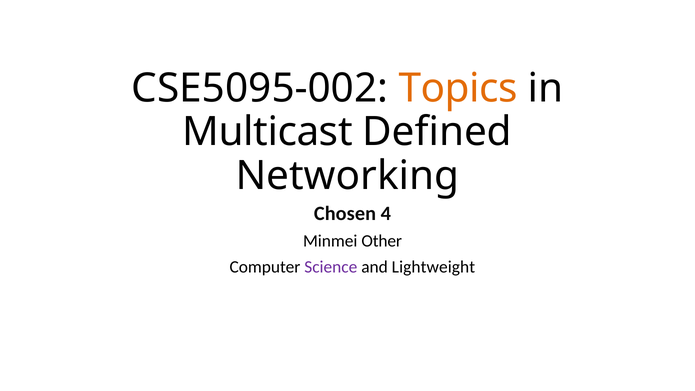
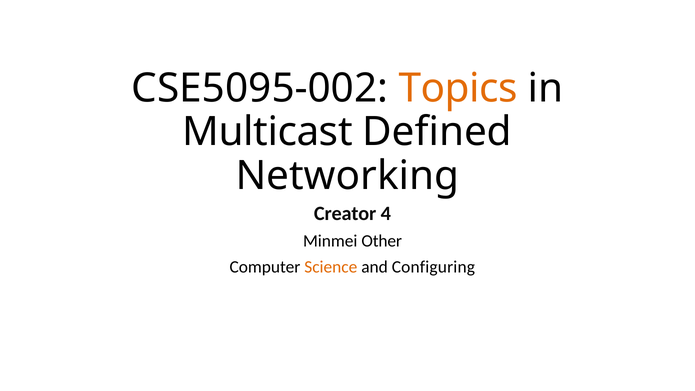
Chosen: Chosen -> Creator (345, 214)
Science colour: purple -> orange (331, 267)
Lightweight: Lightweight -> Configuring (433, 267)
